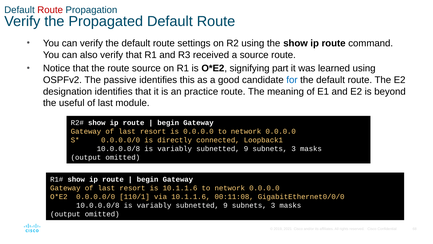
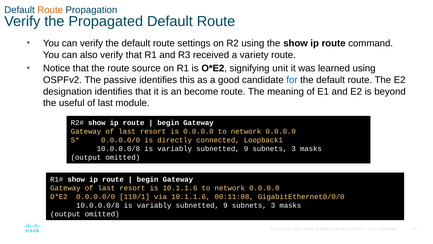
Route colour: red -> orange (50, 10)
a source: source -> variety (254, 55)
part: part -> unit (280, 68)
practice: practice -> become (201, 91)
